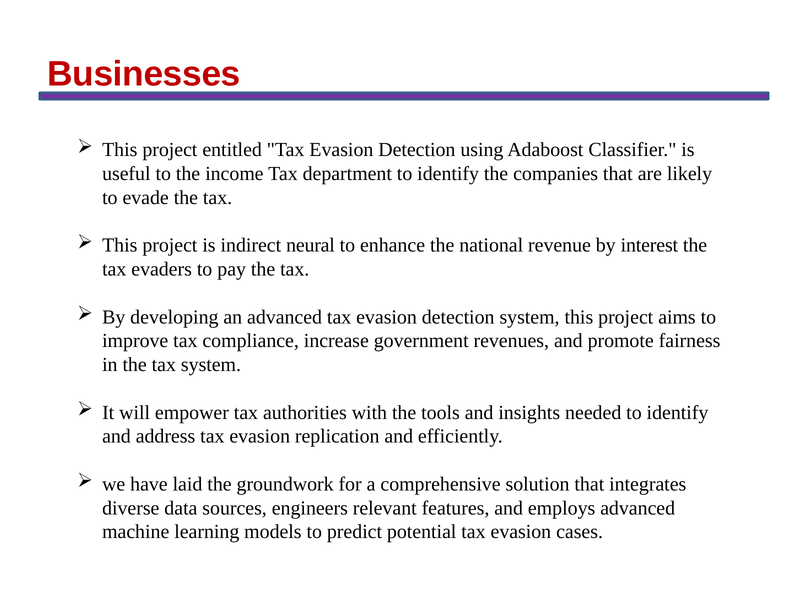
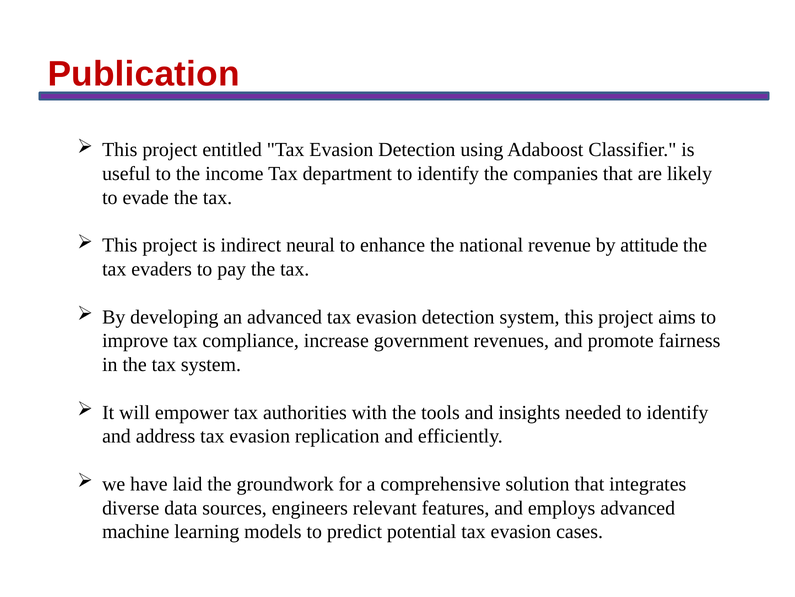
Businesses: Businesses -> Publication (144, 74)
interest: interest -> attitude (649, 245)
